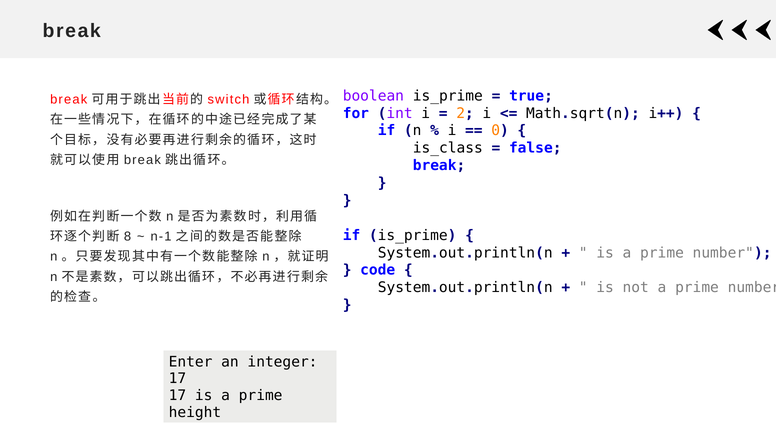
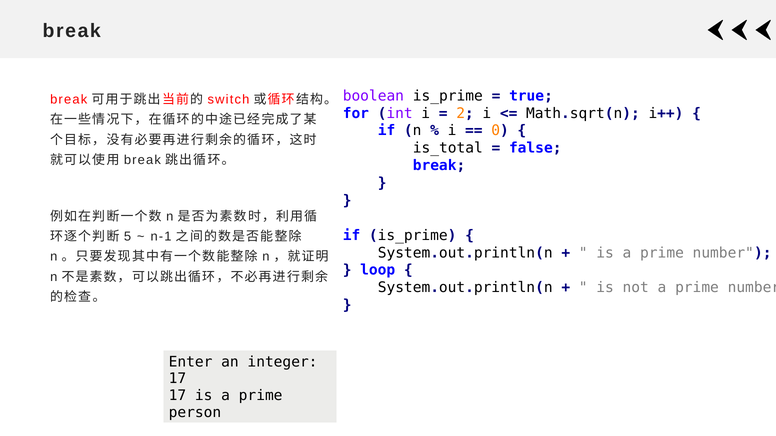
is_class: is_class -> is_total (448, 148)
8: 8 -> 5 (127, 237)
code: code -> loop (378, 270)
height: height -> person (195, 413)
